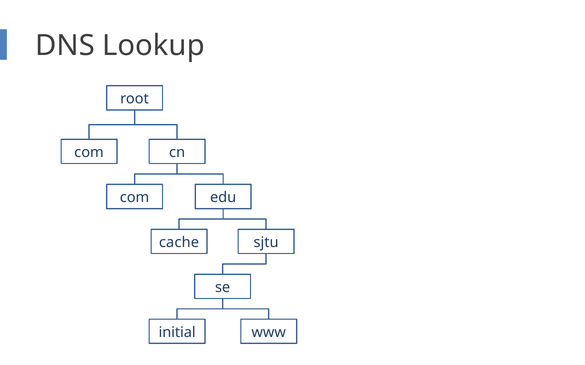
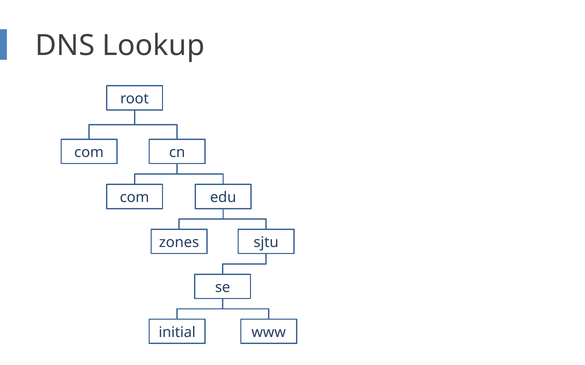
cache: cache -> zones (179, 243)
